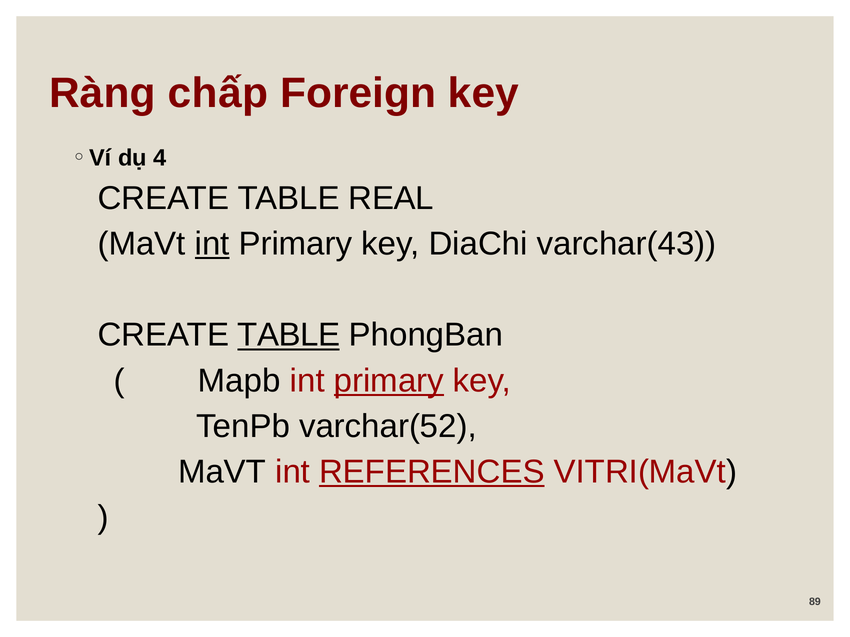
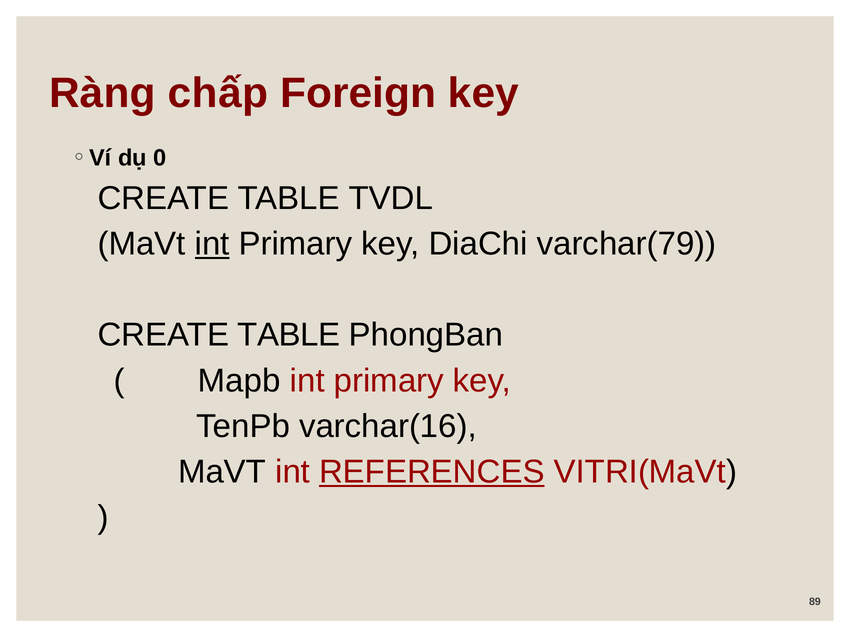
4: 4 -> 0 (160, 158)
REAL: REAL -> TVDL (391, 199)
varchar(43: varchar(43 -> varchar(79 (627, 244)
TABLE underline: present -> none (289, 335)
primary underline: present -> none (389, 381)
varchar(52: varchar(52 -> varchar(16 (388, 427)
